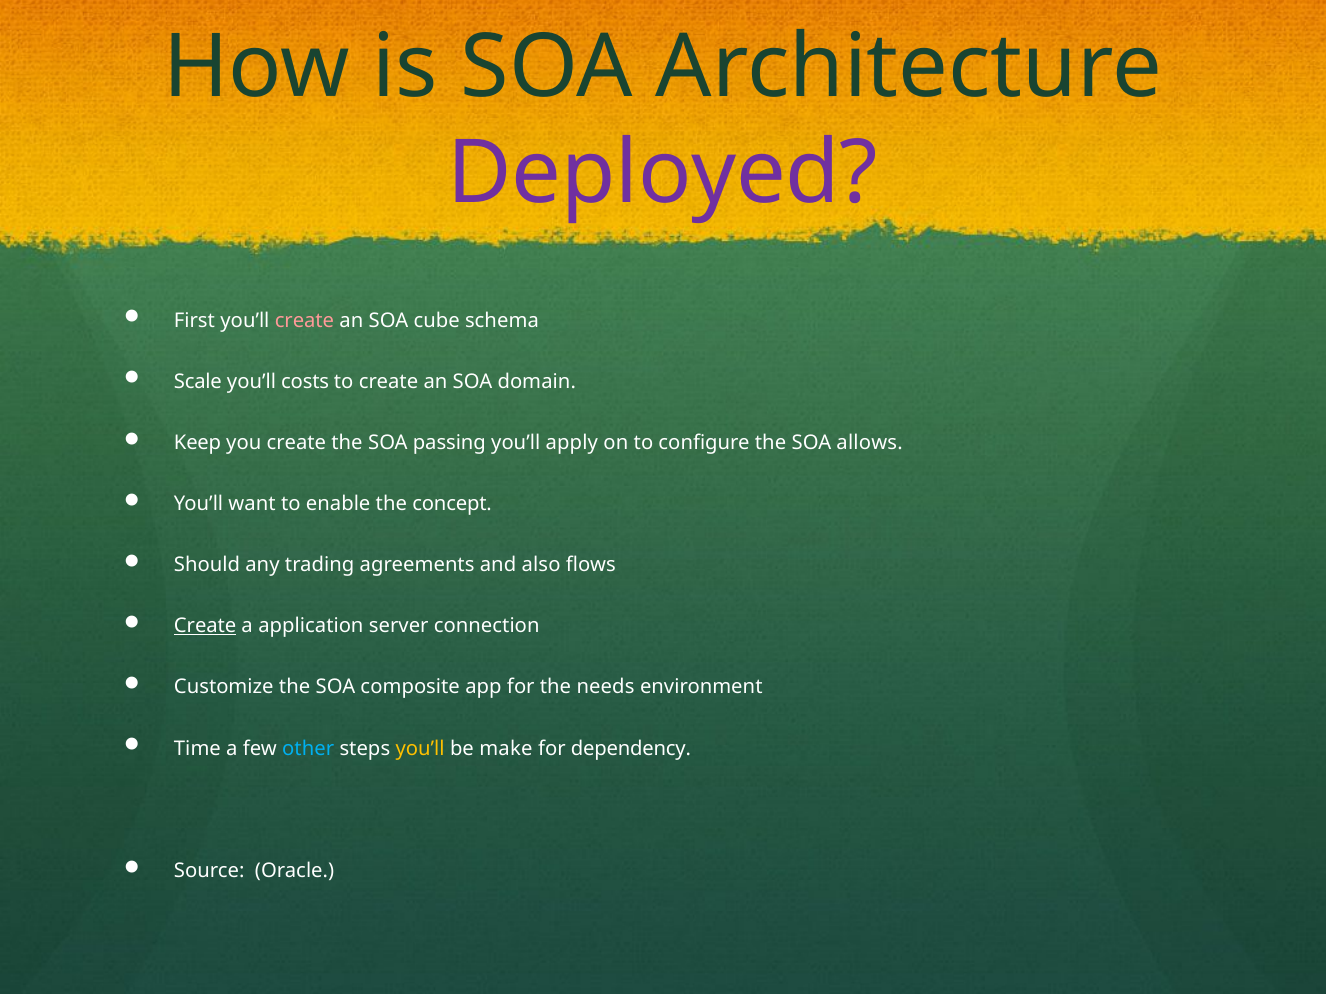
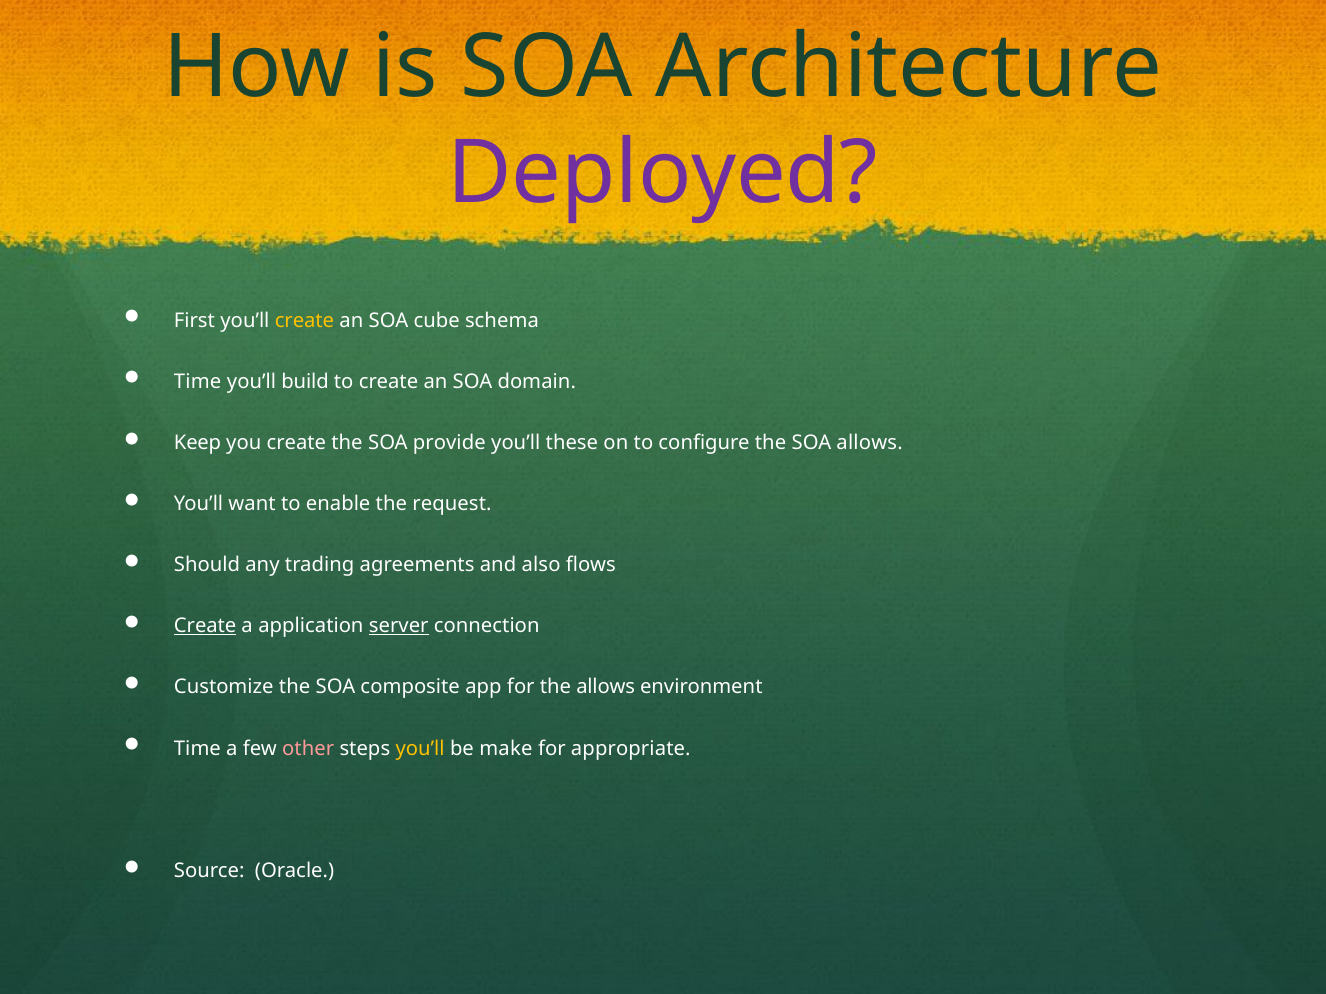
create colour: pink -> yellow (304, 320)
Scale: Scale -> Time (198, 382)
costs: costs -> build (305, 382)
passing: passing -> provide (449, 443)
apply: apply -> these (572, 443)
concept: concept -> request (452, 504)
server underline: none -> present (399, 626)
the needs: needs -> allows (606, 688)
other colour: light blue -> pink (308, 749)
dependency: dependency -> appropriate (631, 749)
